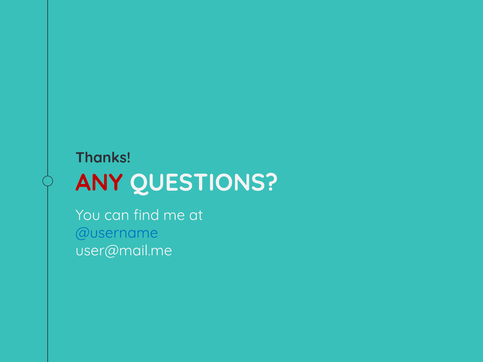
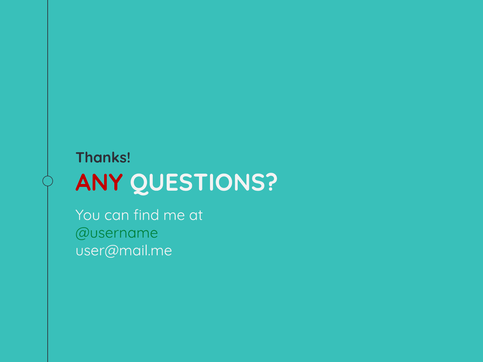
@username colour: blue -> green (117, 233)
